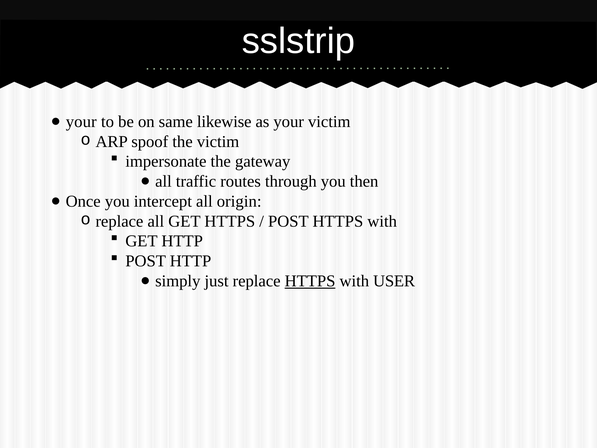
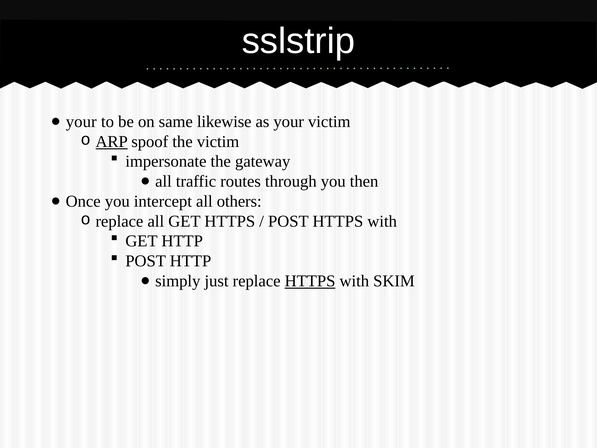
ARP underline: none -> present (112, 141)
origin: origin -> others (239, 201)
USER: USER -> SKIM (394, 281)
